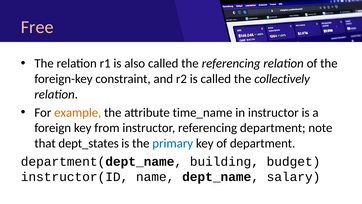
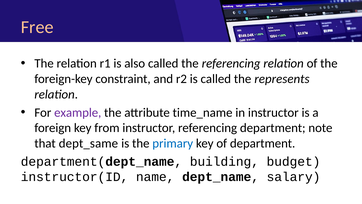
collectively: collectively -> represents (282, 79)
example colour: orange -> purple (78, 112)
dept_states: dept_states -> dept_same (88, 143)
